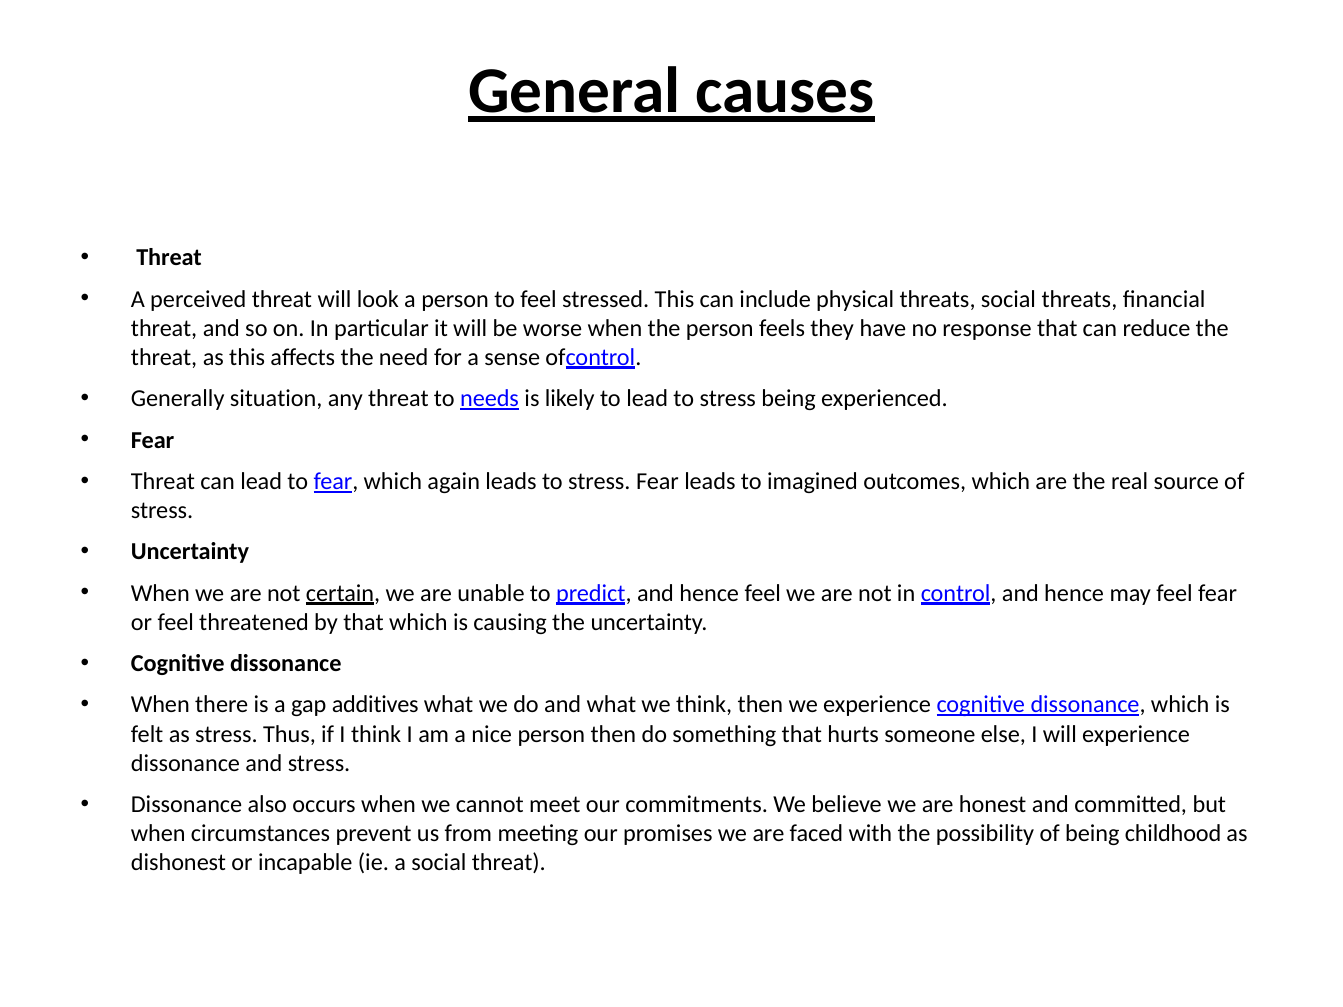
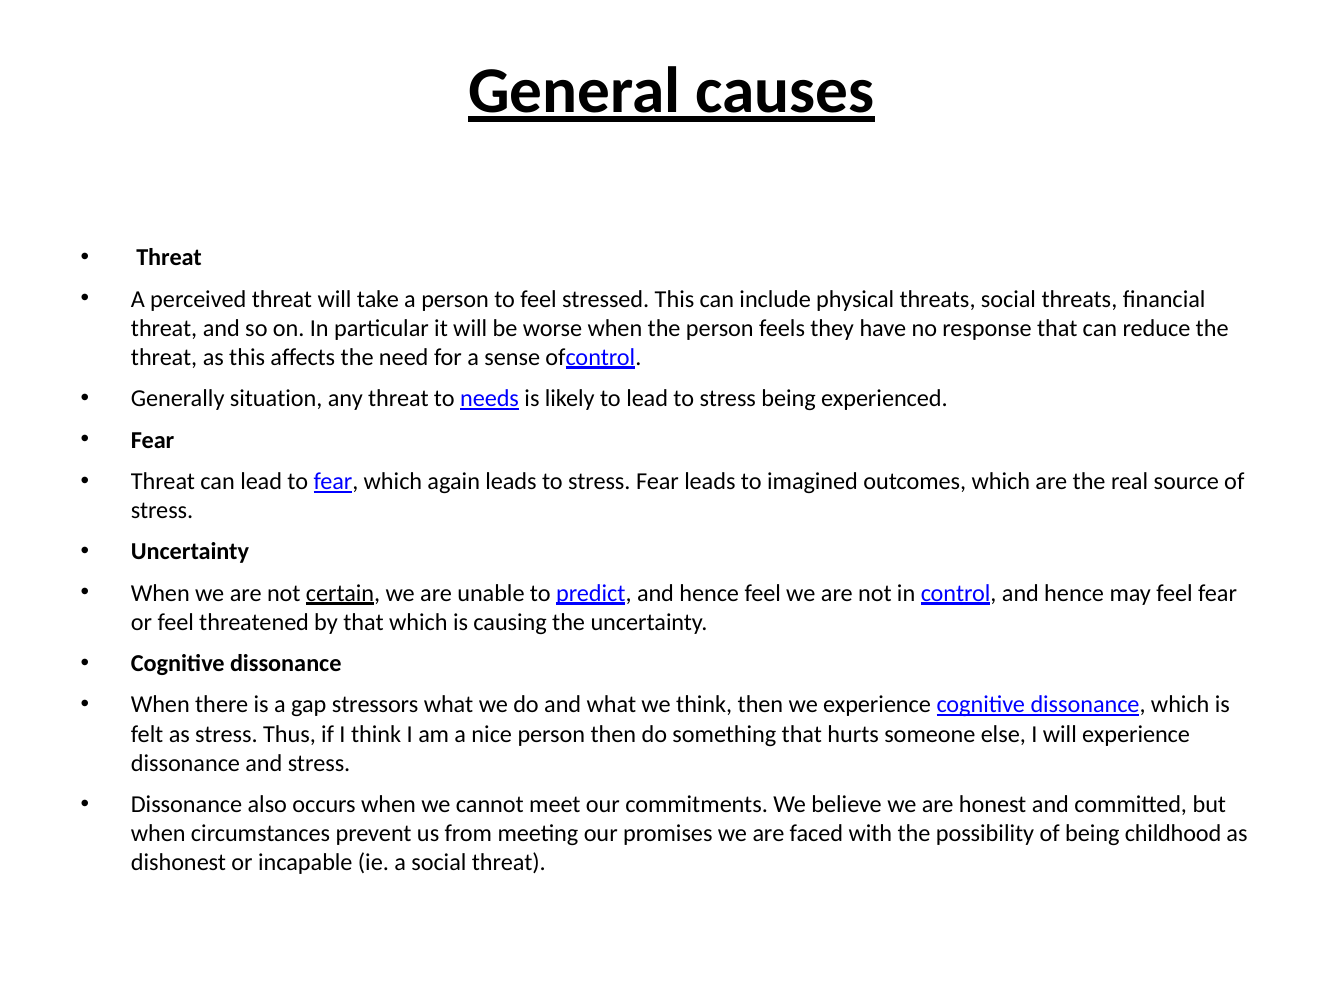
look: look -> take (378, 299)
additives: additives -> stressors (375, 705)
